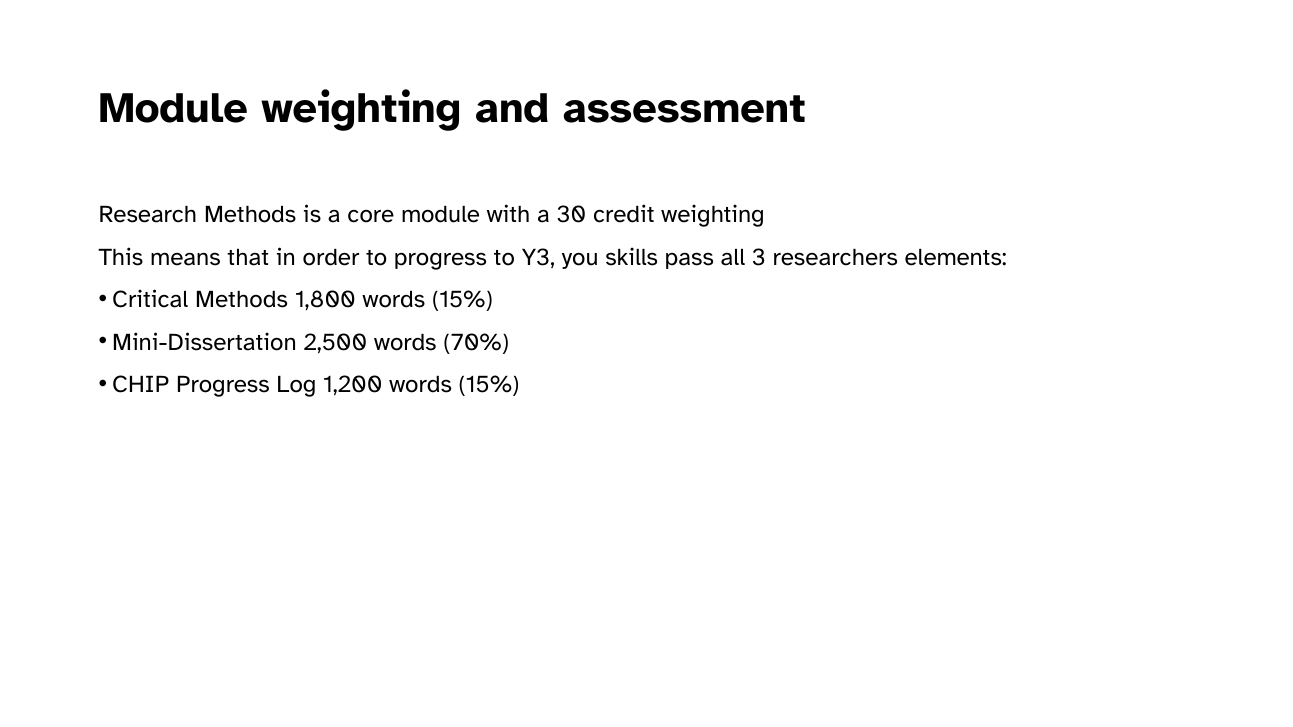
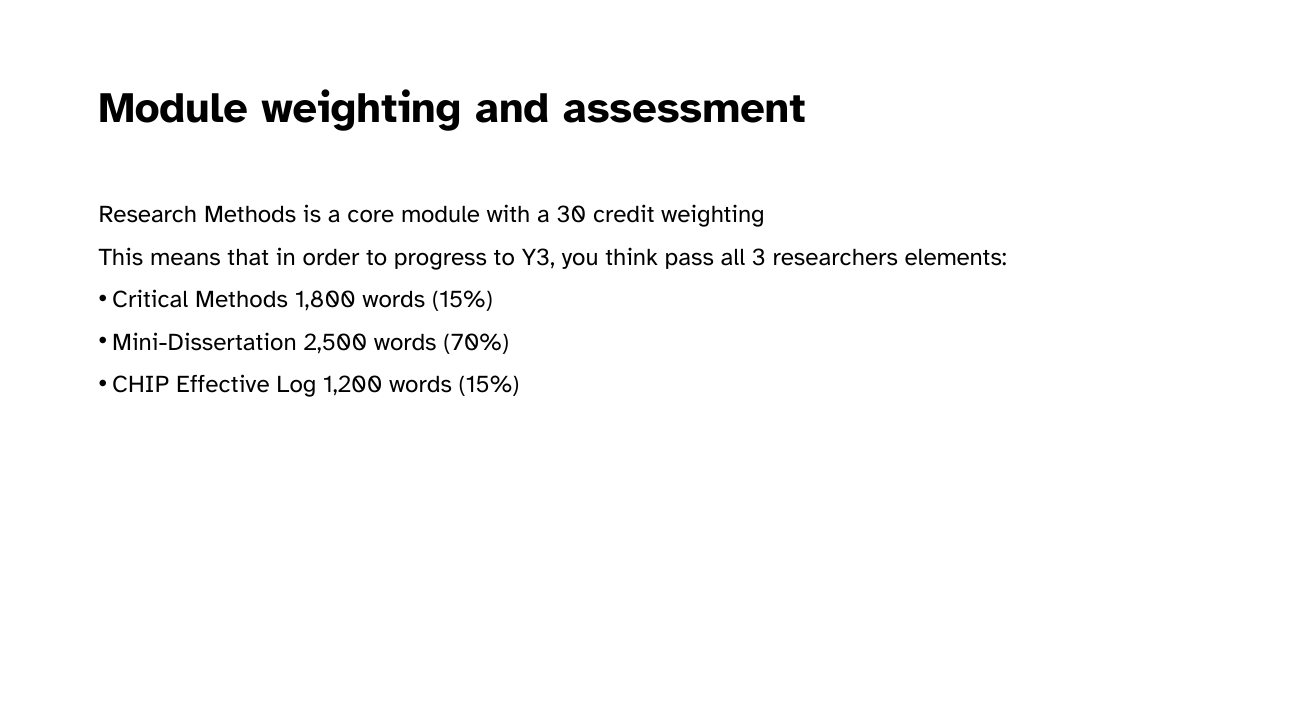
skills: skills -> think (632, 257)
CHIP Progress: Progress -> Effective (223, 385)
